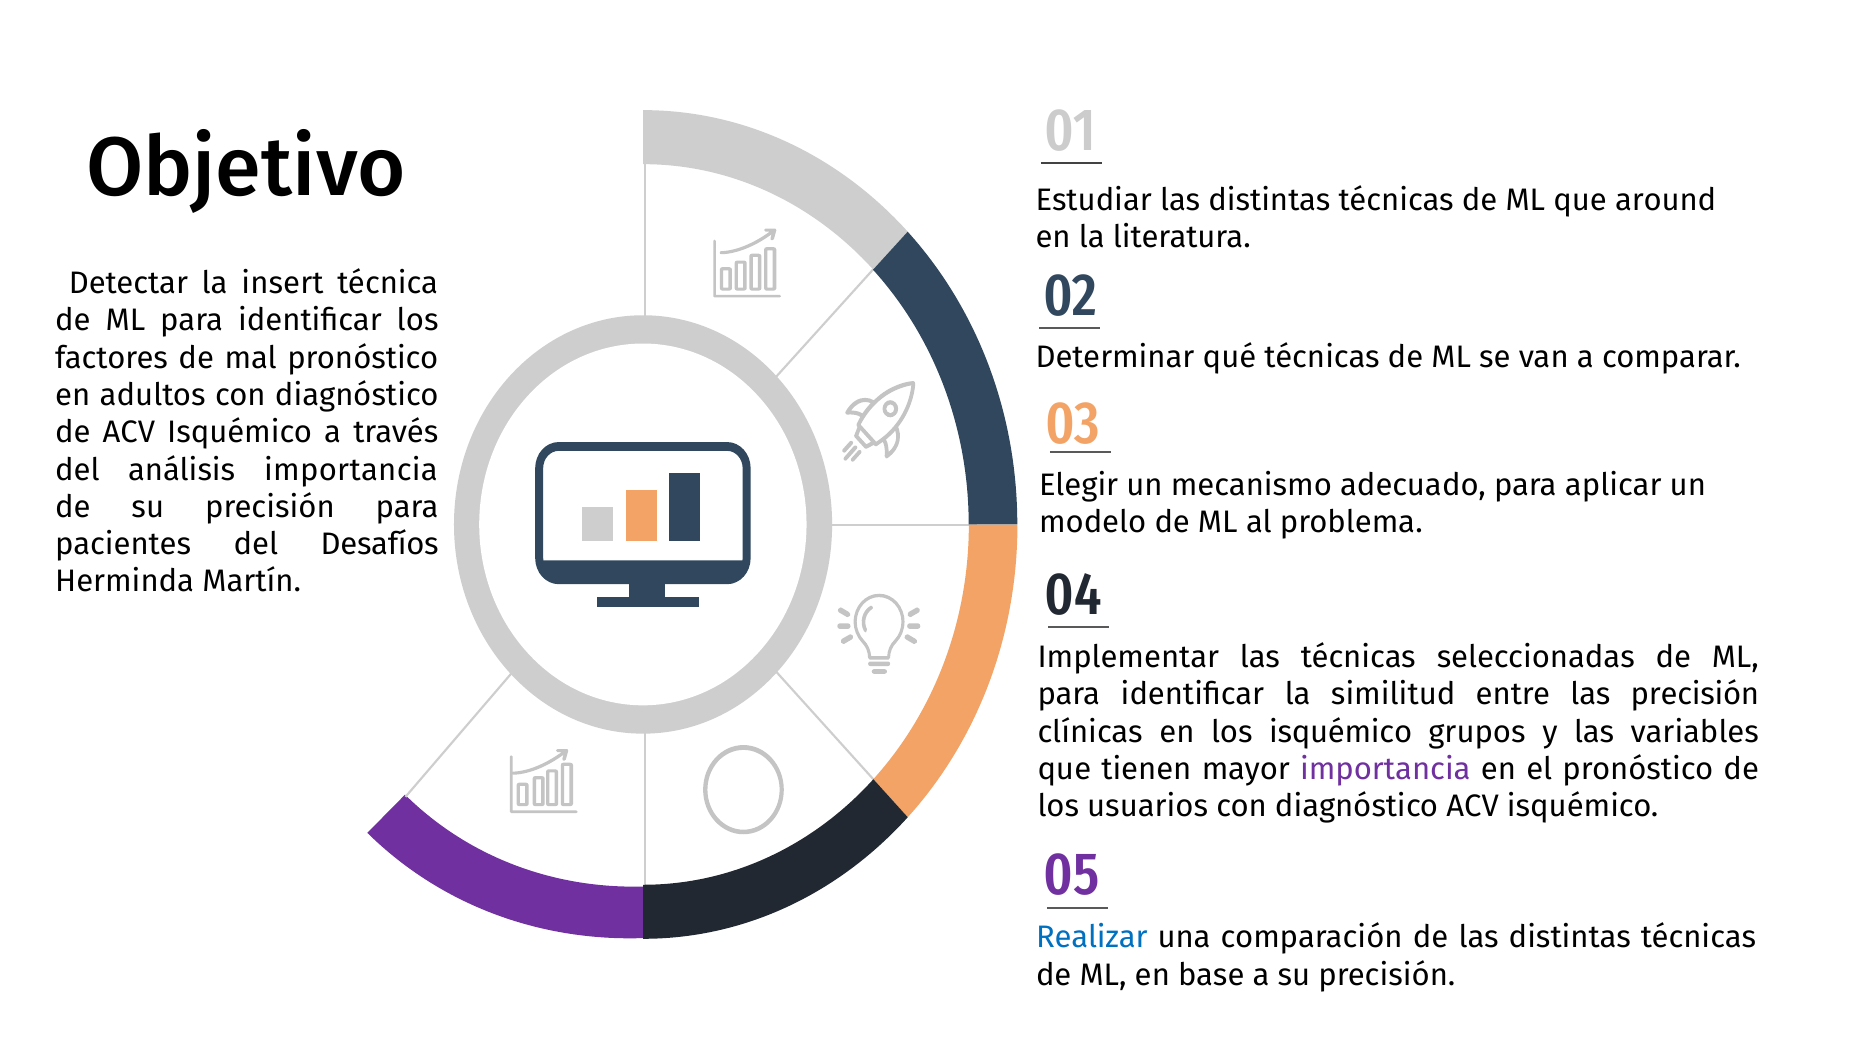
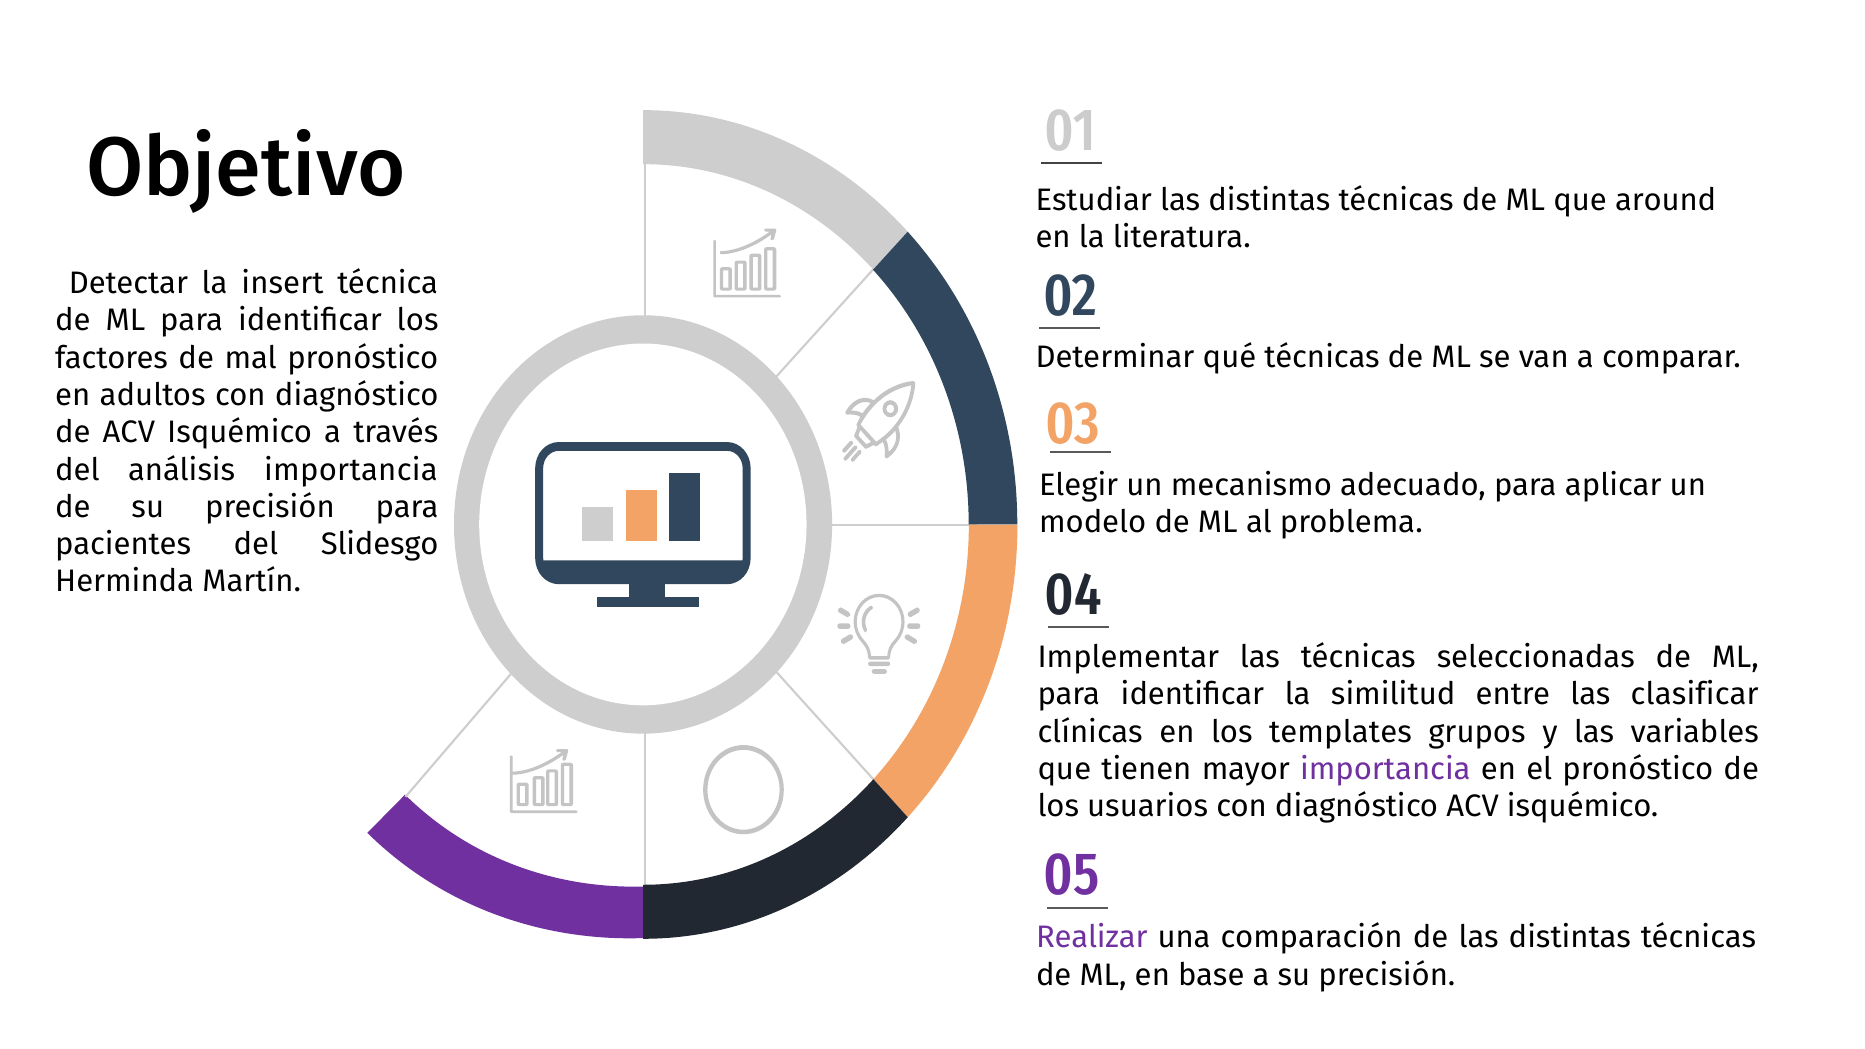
Desafíos: Desafíos -> Slidesgo (380, 544)
las precisión: precisión -> clasificar (1695, 695)
los isquémico: isquémico -> templates (1340, 732)
Realizar colour: blue -> purple (1092, 938)
